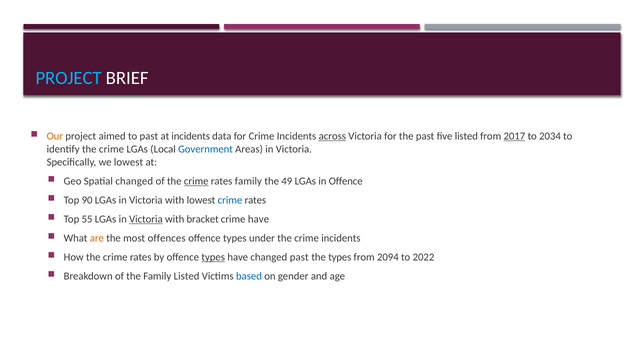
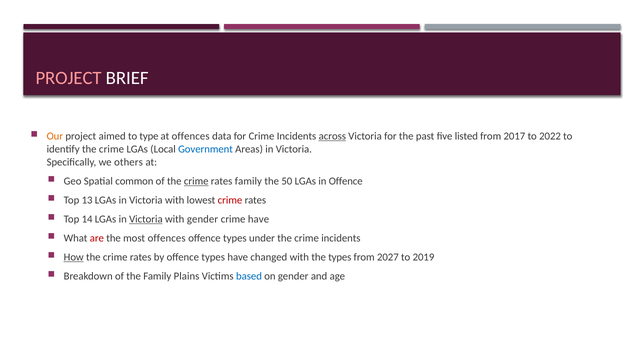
PROJECT colour: light blue -> pink (69, 78)
to past: past -> type (149, 136)
at incidents: incidents -> offences (191, 136)
2017 underline: present -> none (514, 136)
2034: 2034 -> 2022 (550, 136)
we lowest: lowest -> others (129, 162)
Spatial changed: changed -> common (134, 181)
49: 49 -> 50 (287, 181)
90: 90 -> 13 (87, 200)
crime colour: blue -> red (230, 200)
55: 55 -> 14 (87, 219)
with bracket: bracket -> gender (203, 219)
are colour: orange -> red (97, 238)
How underline: none -> present (74, 257)
types underline: present -> none (213, 257)
changed past: past -> with (299, 257)
2094: 2094 -> 2027 (388, 257)
2022: 2022 -> 2019 (424, 257)
Family Listed: Listed -> Plains (187, 276)
